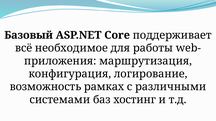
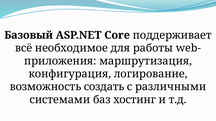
рамках: рамках -> создать (104, 87)
